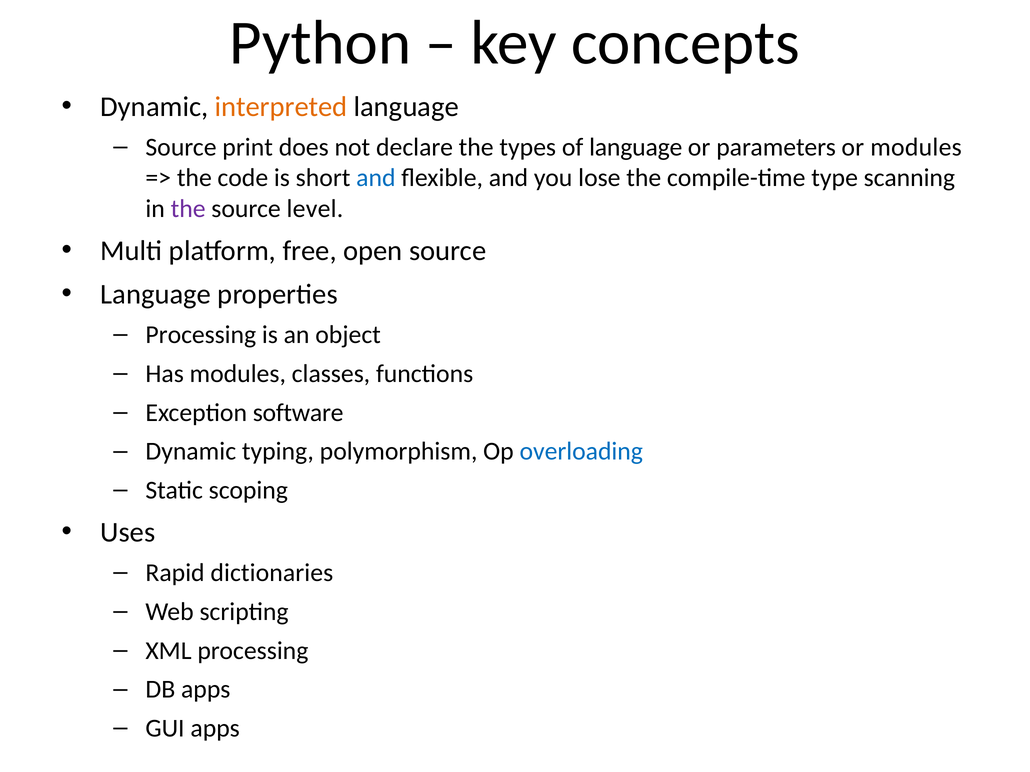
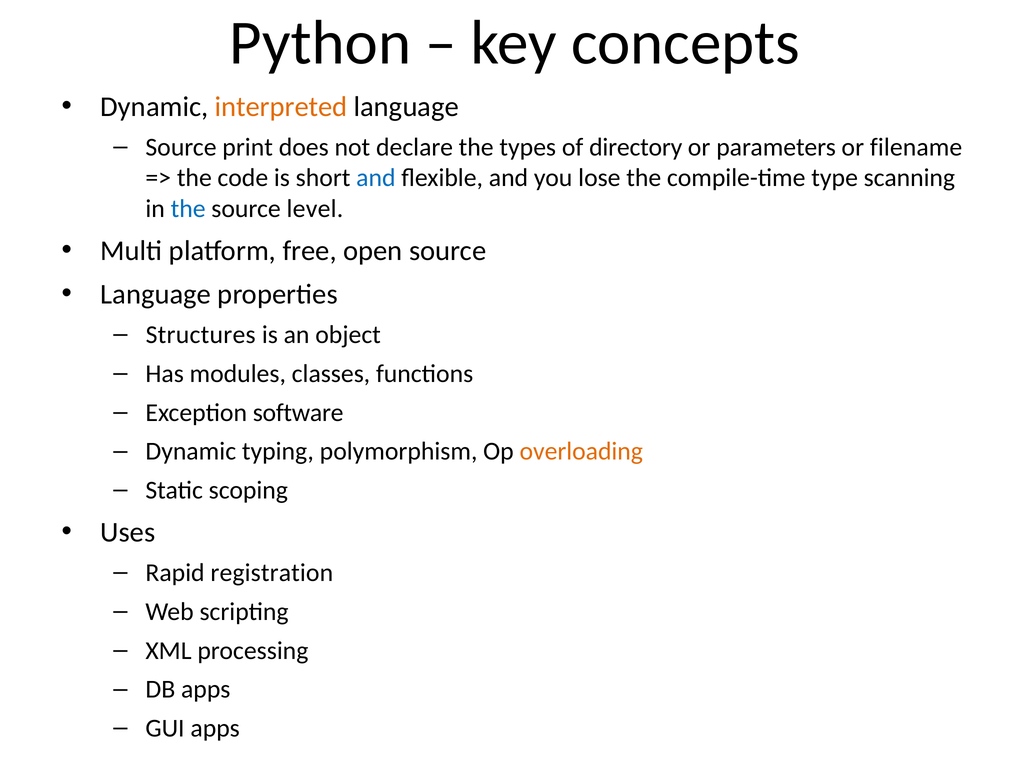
of language: language -> directory (636, 147)
or modules: modules -> filename (916, 147)
the colour: purple -> blue (188, 209)
Processing: Processing -> Structures (201, 335)
overloading colour: blue -> orange (581, 452)
dictionaries: dictionaries -> registration (272, 573)
